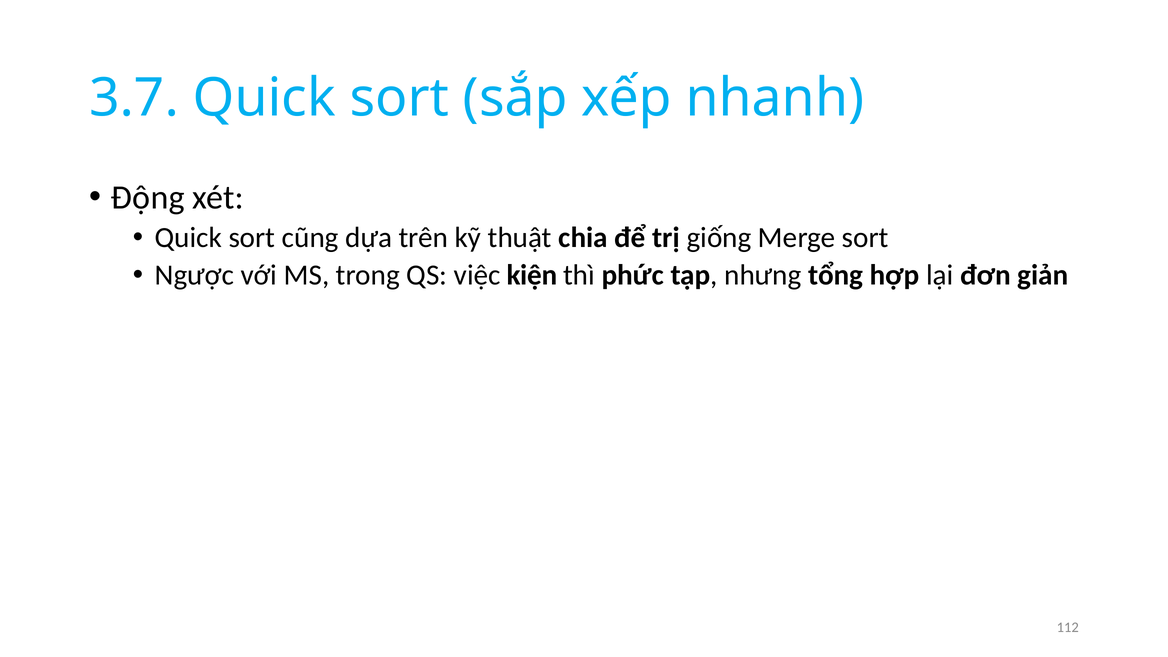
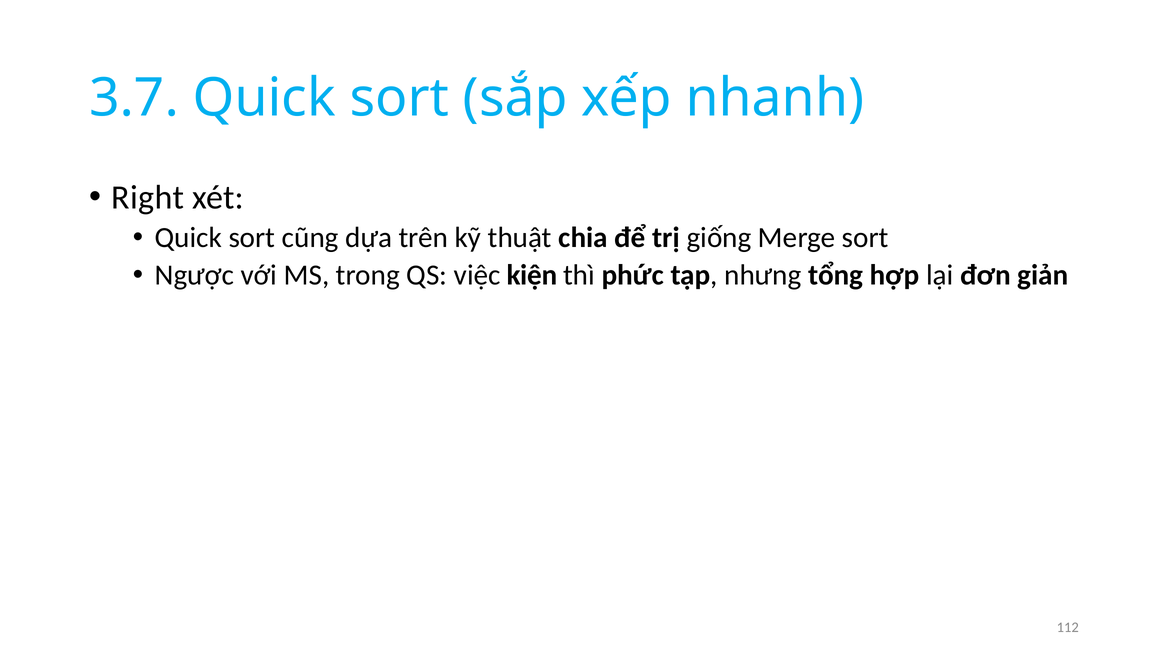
Động: Động -> Right (148, 197)
